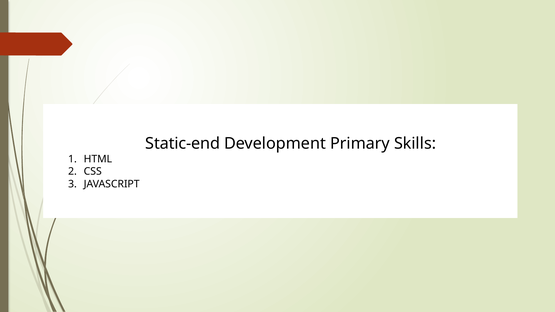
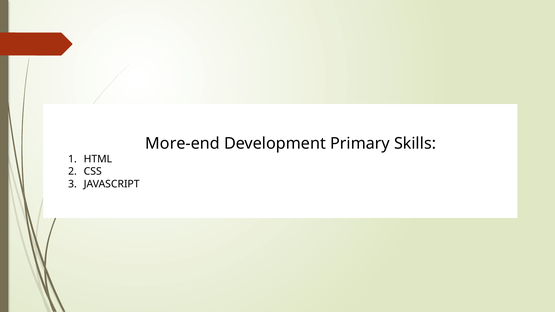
Static-end: Static-end -> More-end (183, 143)
